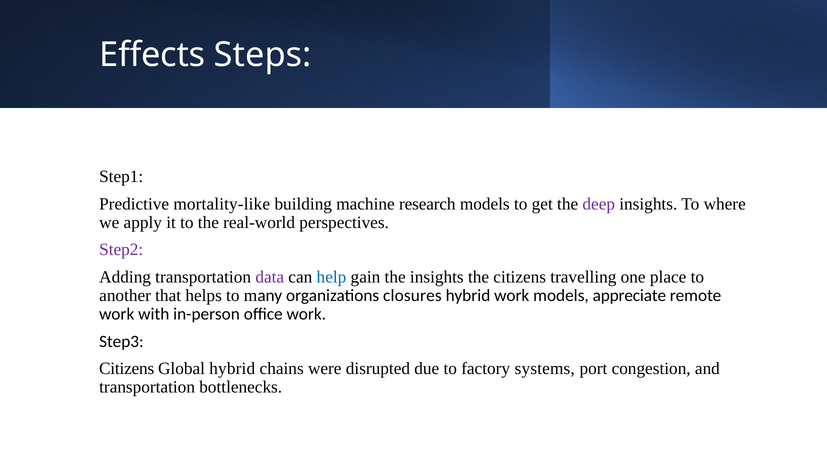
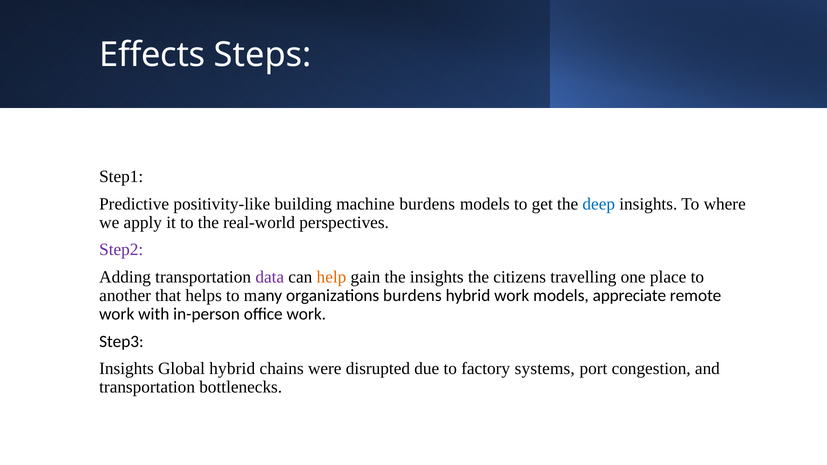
mortality-like: mortality-like -> positivity-like (222, 204)
machine research: research -> burdens (427, 204)
deep colour: purple -> blue (599, 204)
help colour: blue -> orange (331, 277)
organizations closures: closures -> burdens (412, 296)
Citizens: Citizens -> Insights (127, 369)
